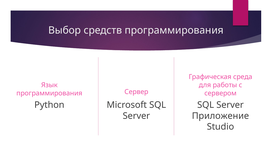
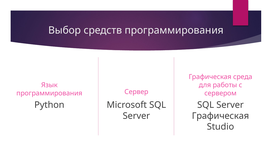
Приложение: Приложение -> Графическая (220, 116)
